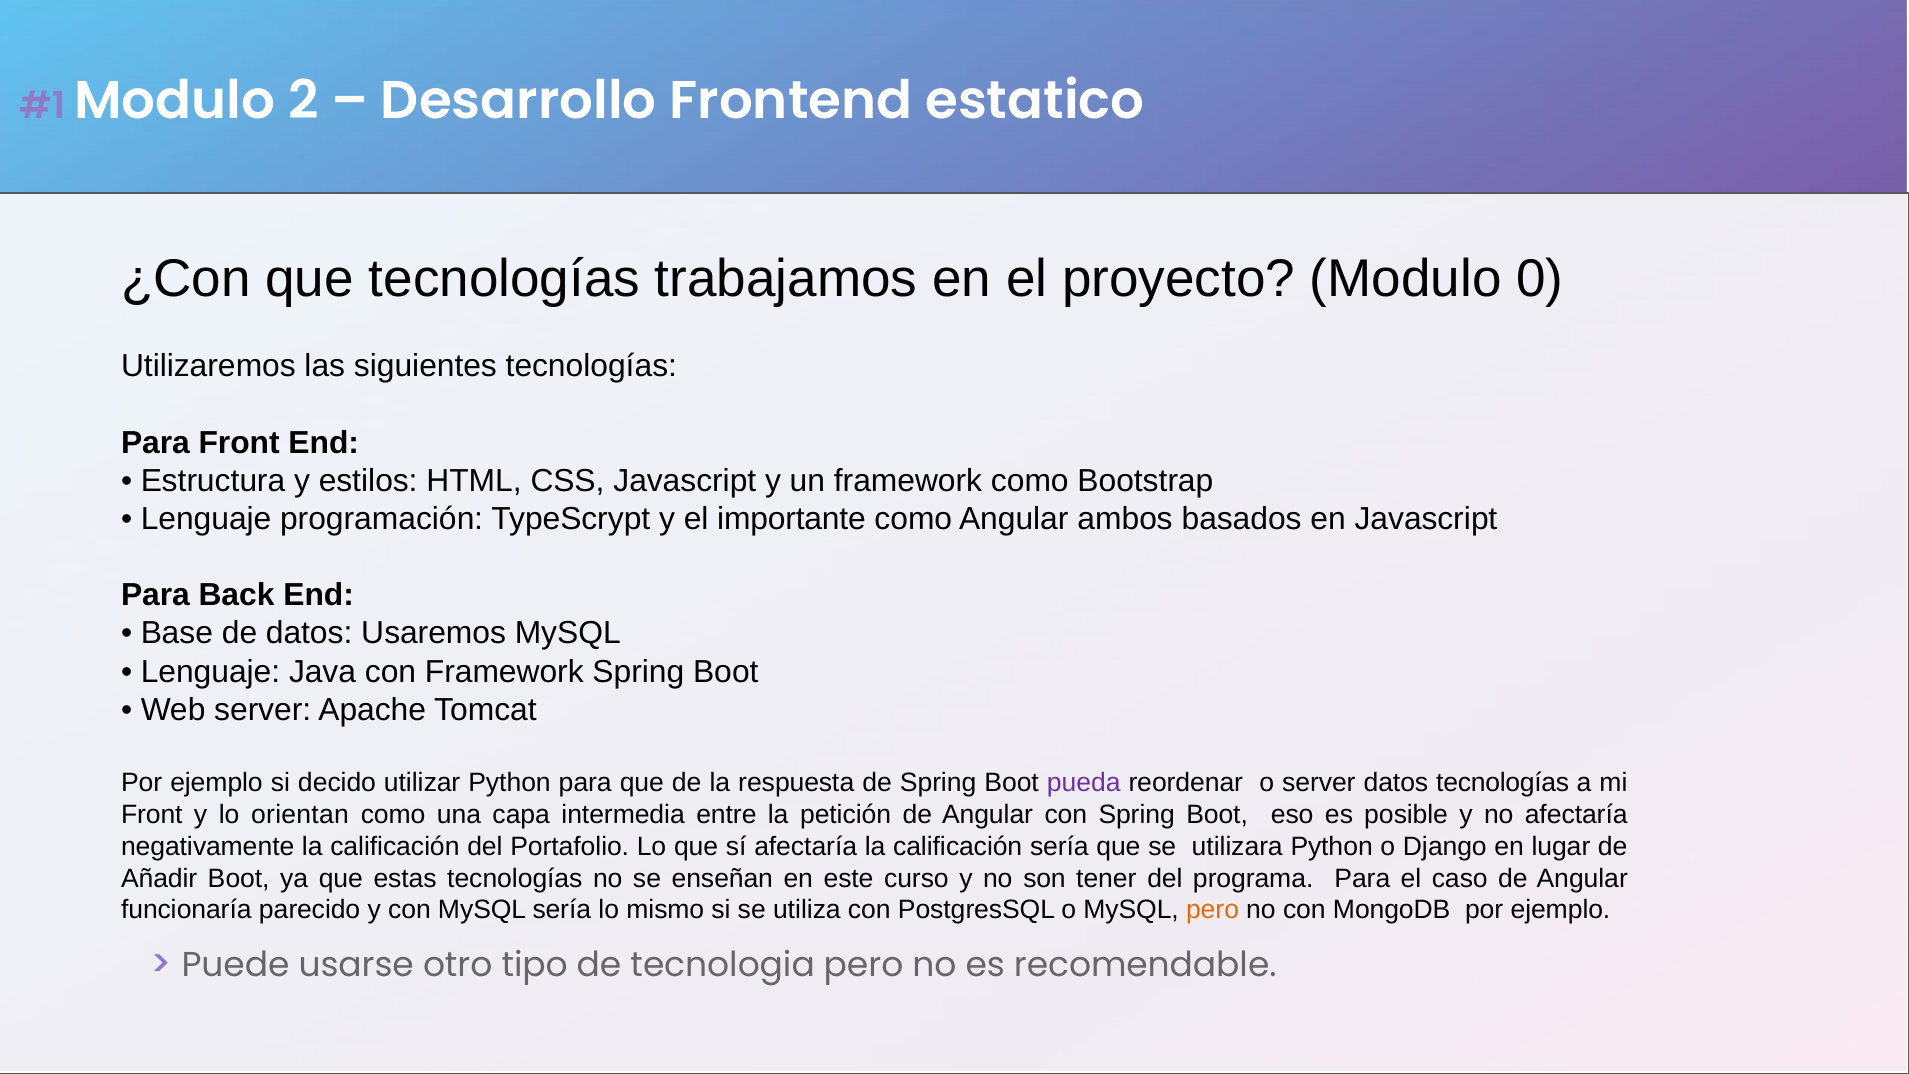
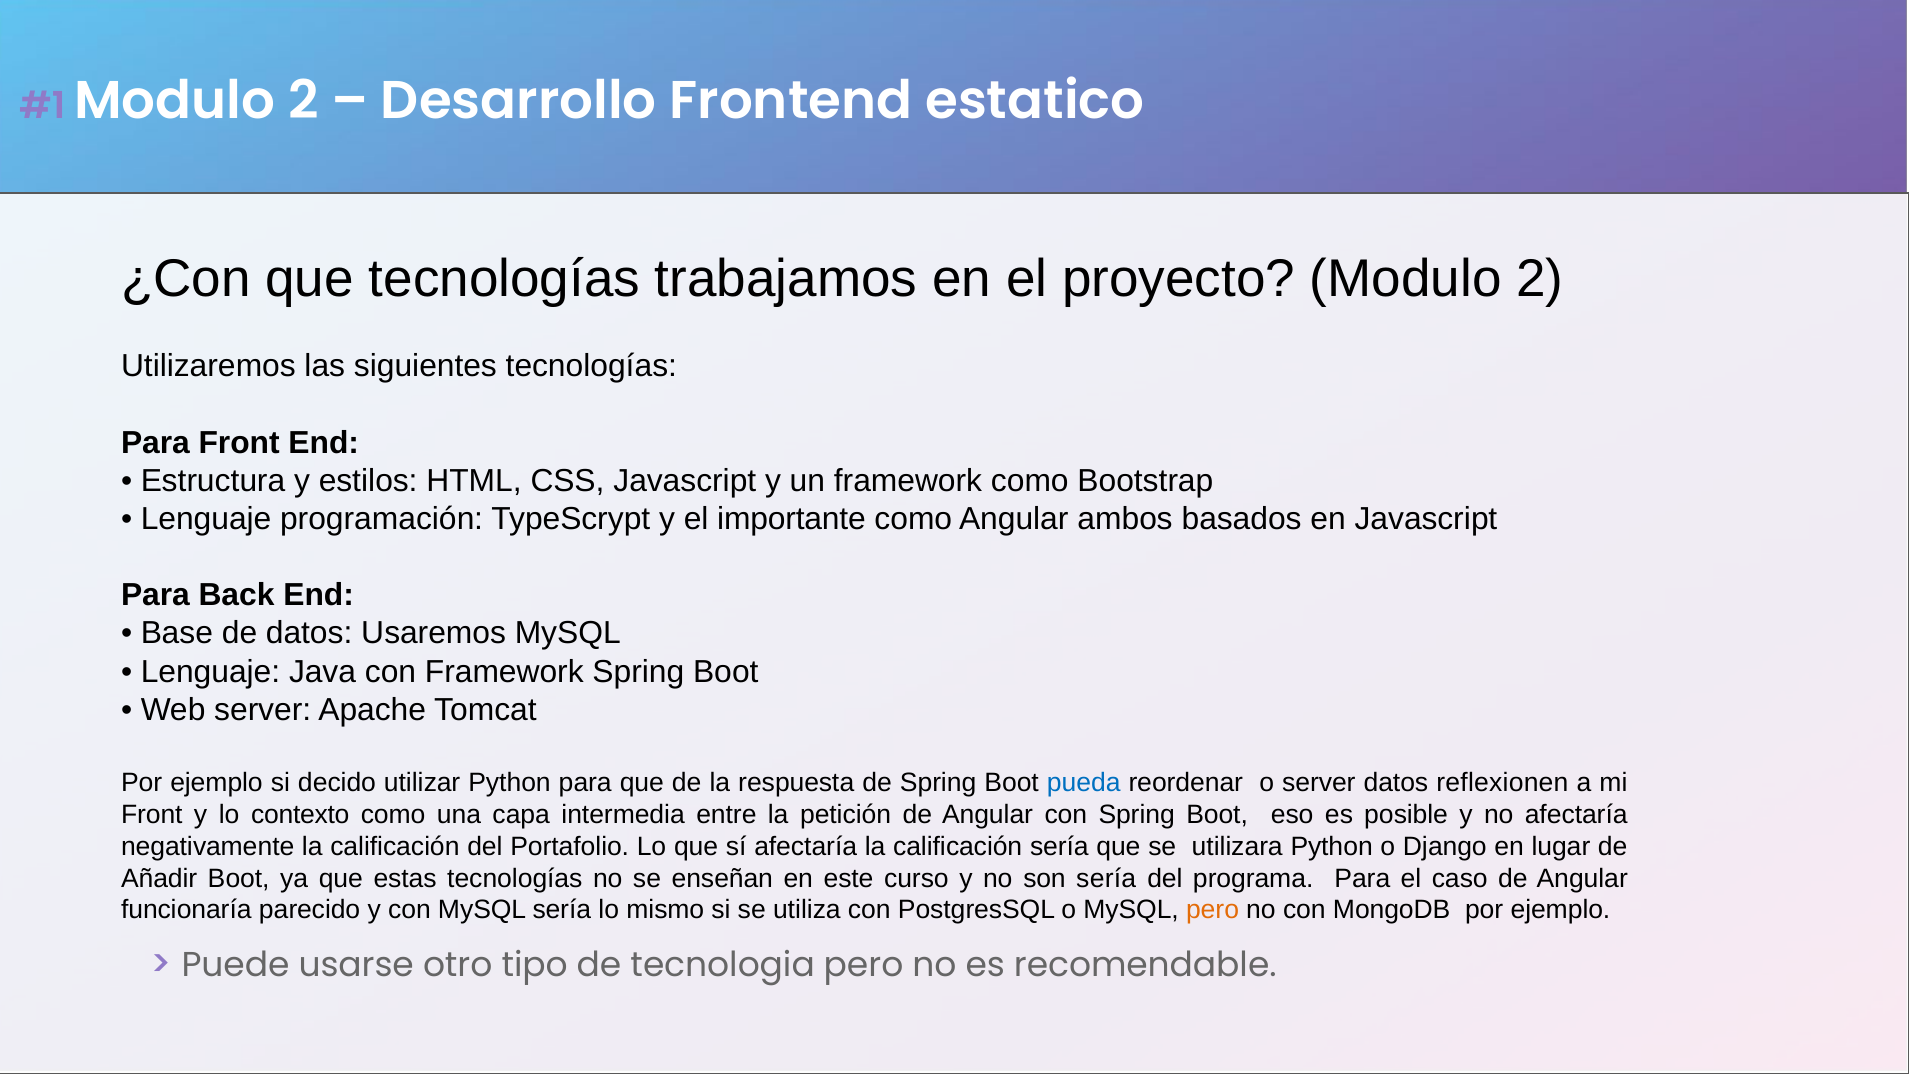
proyecto Modulo 0: 0 -> 2 (1540, 279)
pueda colour: purple -> blue (1084, 783)
datos tecnologías: tecnologías -> reflexionen (1502, 783)
orientan: orientan -> contexto (300, 814)
son tener: tener -> sería (1106, 878)
